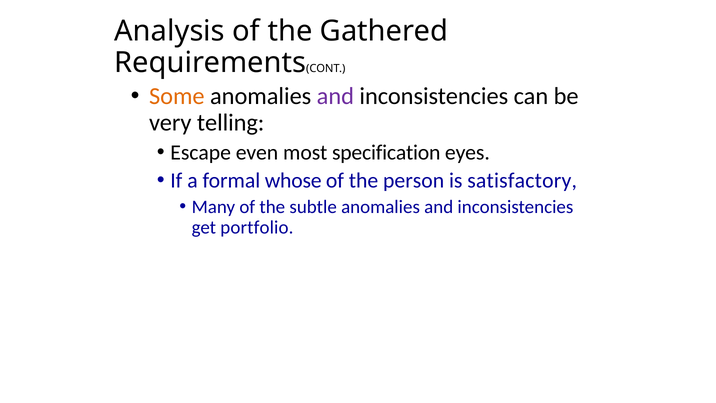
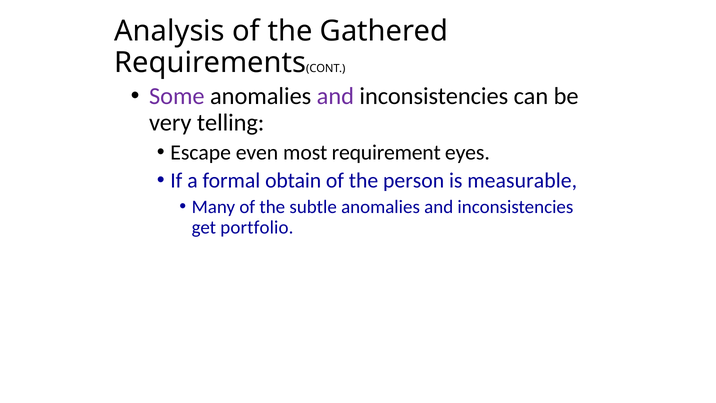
Some colour: orange -> purple (177, 96)
specification: specification -> requirement (386, 152)
whose: whose -> obtain (293, 181)
satisfactory: satisfactory -> measurable (522, 181)
